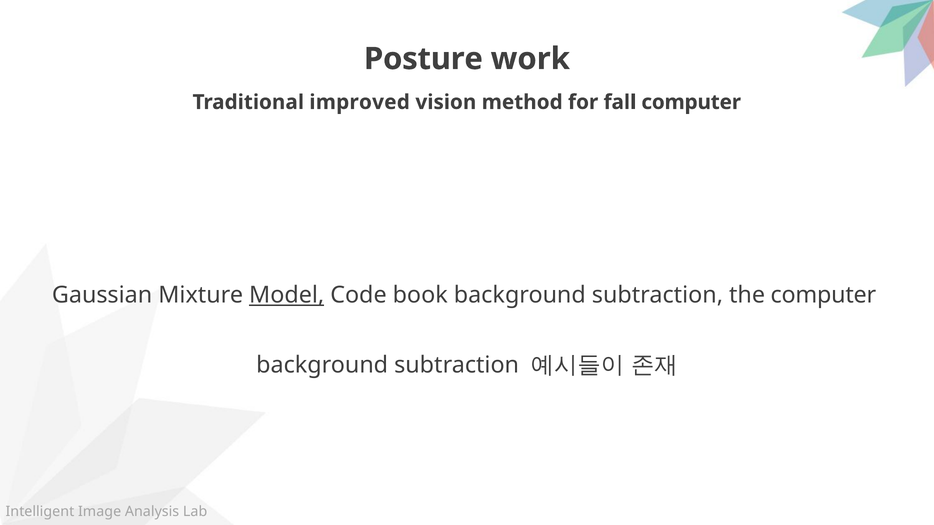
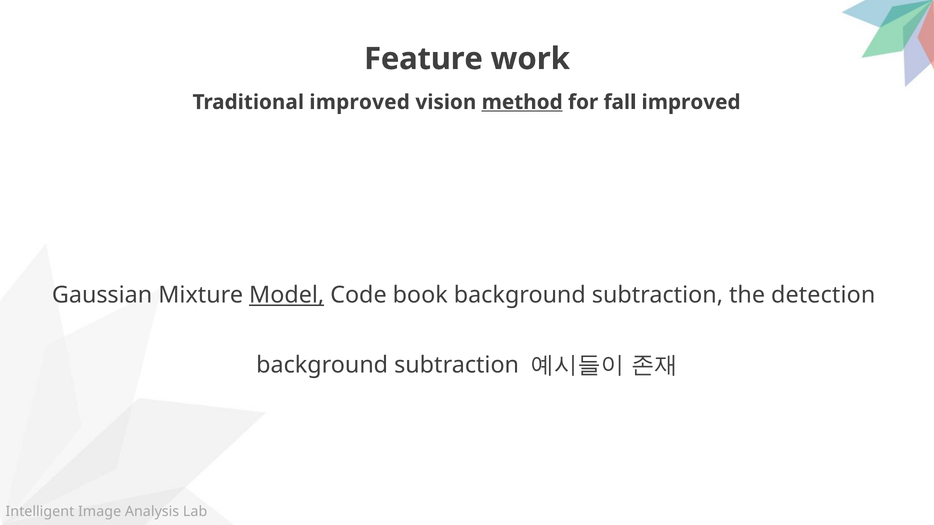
Posture: Posture -> Feature (423, 59)
method underline: none -> present (522, 102)
fall computer: computer -> improved (691, 102)
the computer: computer -> detection (823, 296)
